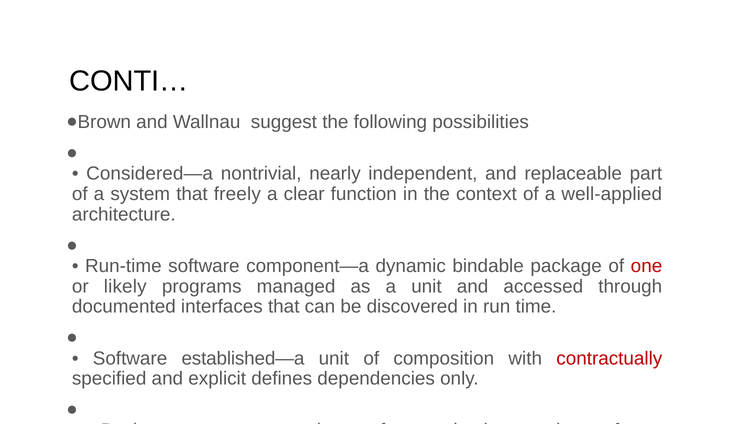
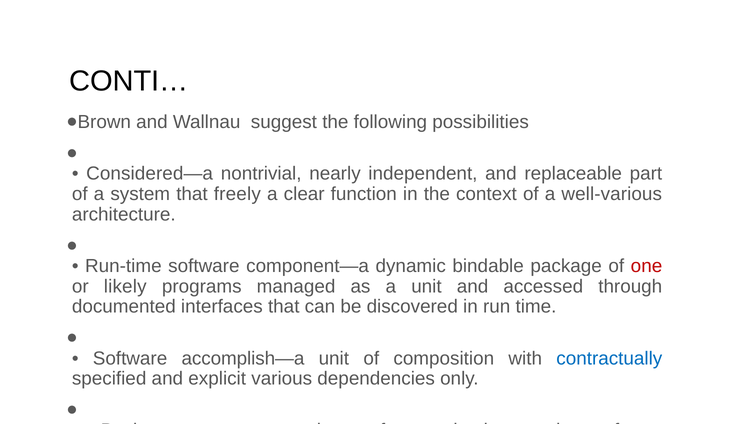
well-applied: well-applied -> well-various (612, 194)
established—a: established—a -> accomplish—a (243, 359)
contractually colour: red -> blue (609, 359)
defines: defines -> various (282, 379)
